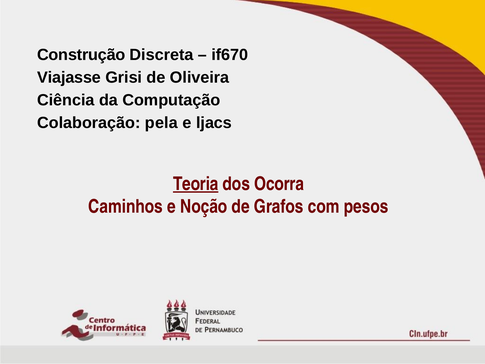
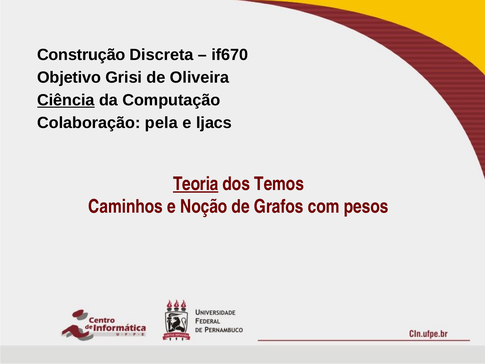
Viajasse: Viajasse -> Objetivo (69, 78)
Ciência underline: none -> present (66, 100)
Ocorra: Ocorra -> Temos (279, 184)
